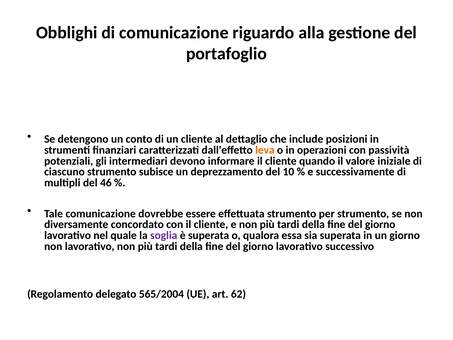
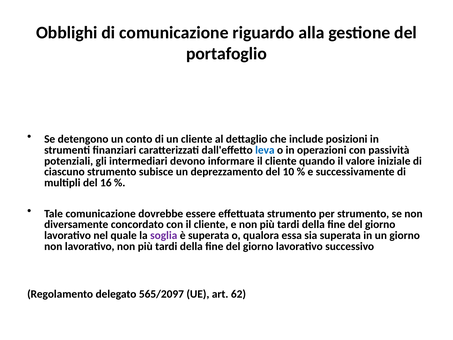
leva colour: orange -> blue (265, 150)
46: 46 -> 16 (106, 183)
565/2004: 565/2004 -> 565/2097 (161, 294)
